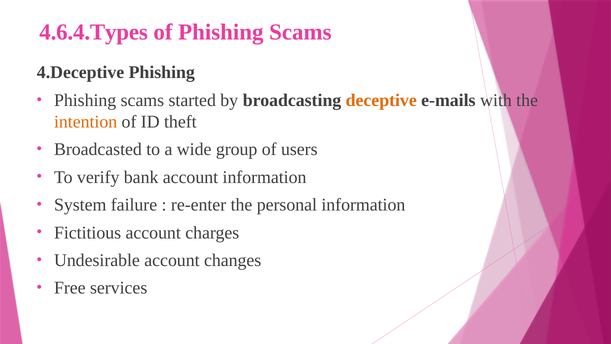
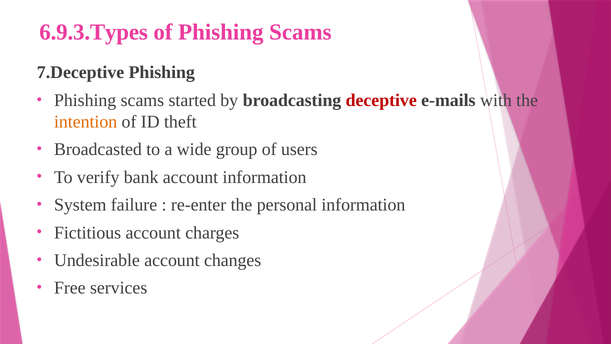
4.6.4.Types: 4.6.4.Types -> 6.9.3.Types (94, 32)
4.Deceptive: 4.Deceptive -> 7.Deceptive (81, 73)
deceptive colour: orange -> red (381, 100)
